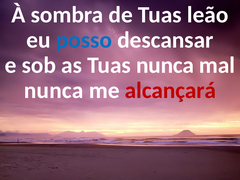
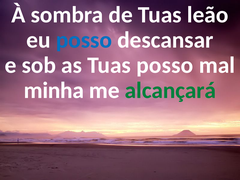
Tuas nunca: nunca -> posso (165, 65)
nunca: nunca -> minha (54, 90)
alcançará colour: red -> green (170, 90)
